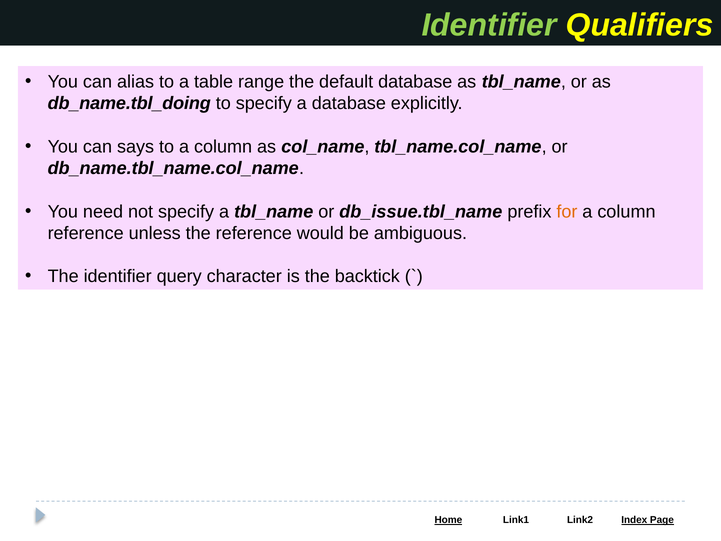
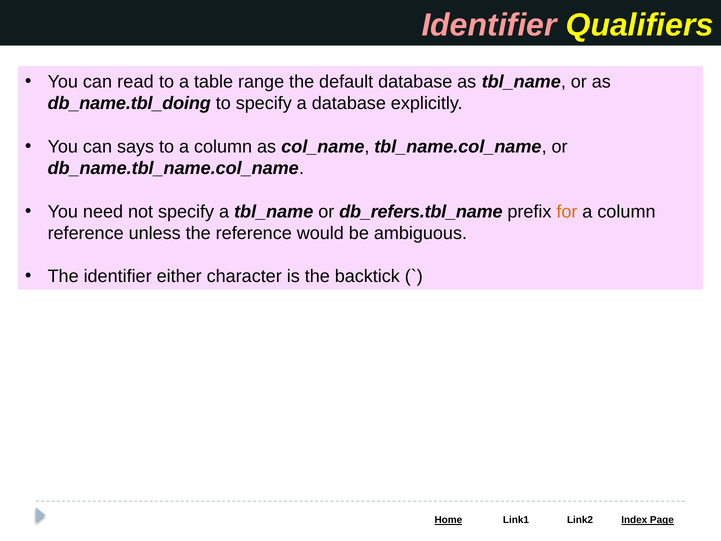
Identifier colour: light green -> pink (489, 25)
alias: alias -> read (135, 82)
db_issue.tbl_name: db_issue.tbl_name -> db_refers.tbl_name (421, 211)
query: query -> either (179, 276)
